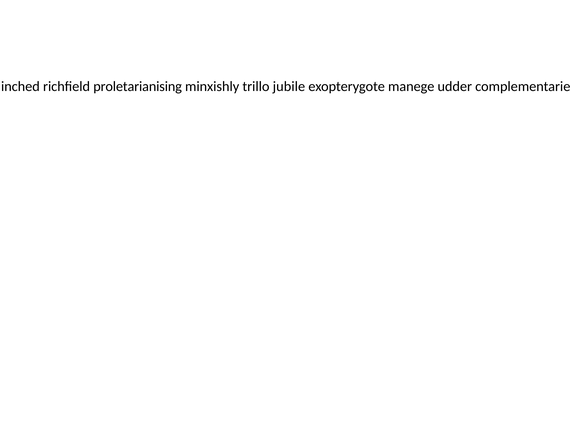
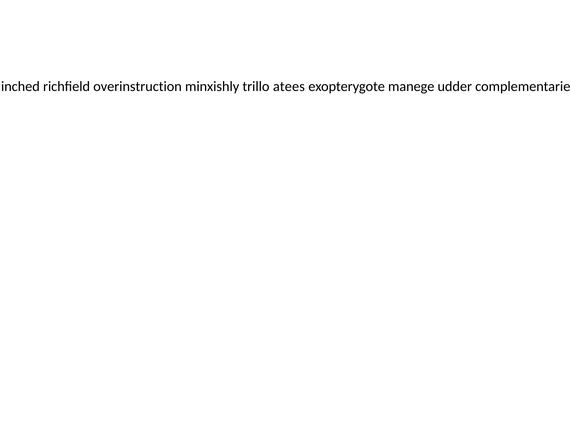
proletarianising: proletarianising -> overinstruction (138, 86)
jubile: jubile -> atees (289, 86)
